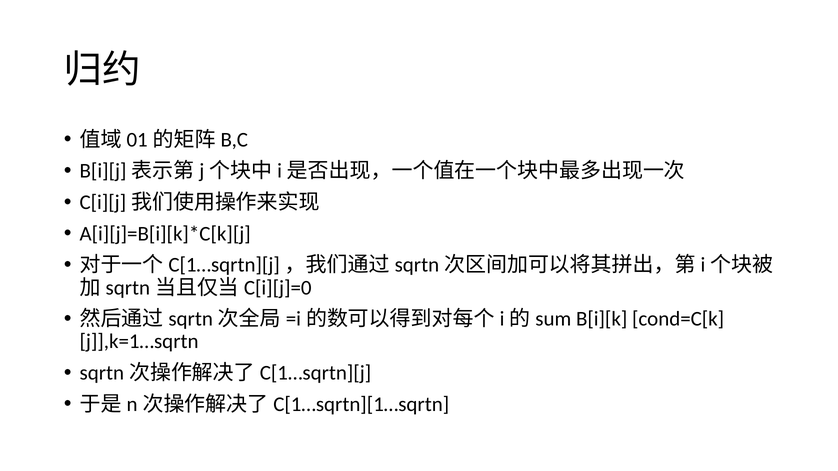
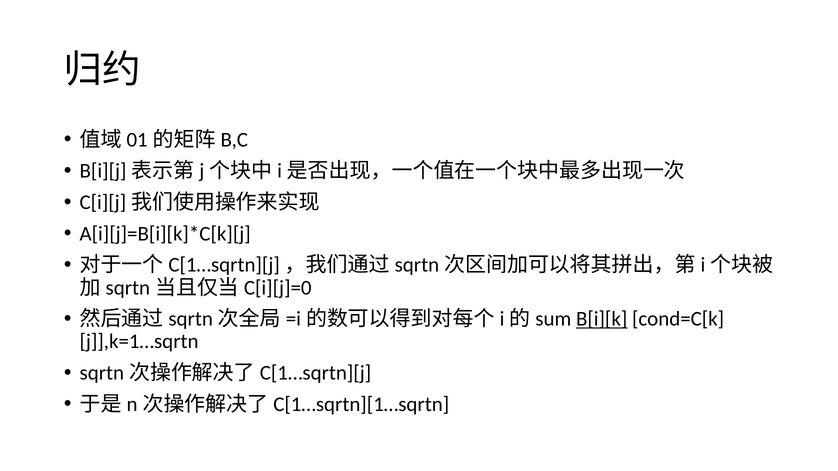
B[i][k underline: none -> present (602, 319)
